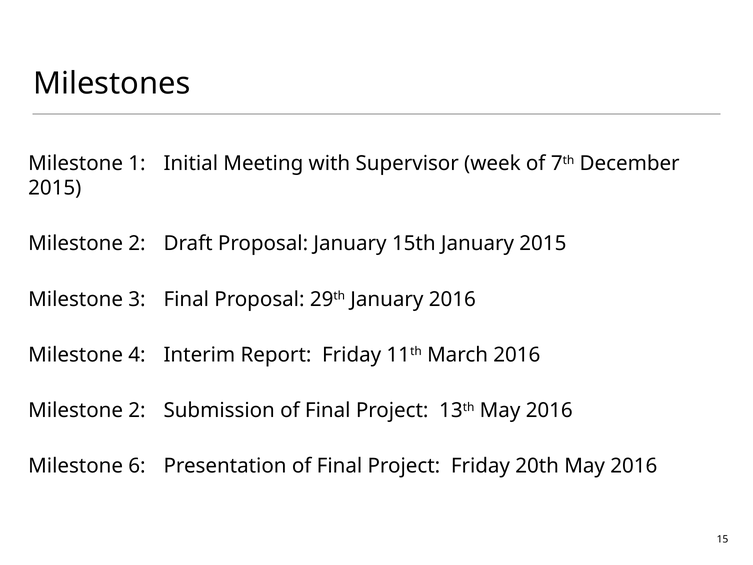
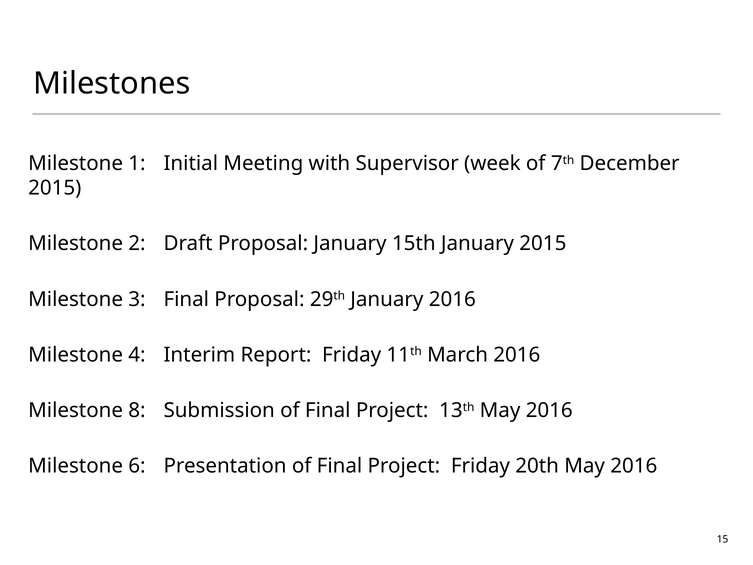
2: 2 -> 8 (137, 410)
